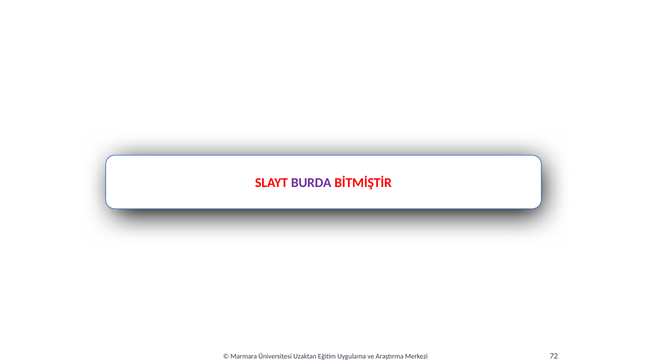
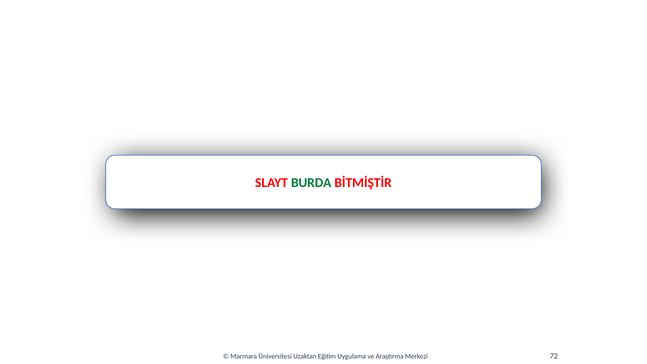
BURDA colour: purple -> green (311, 183)
